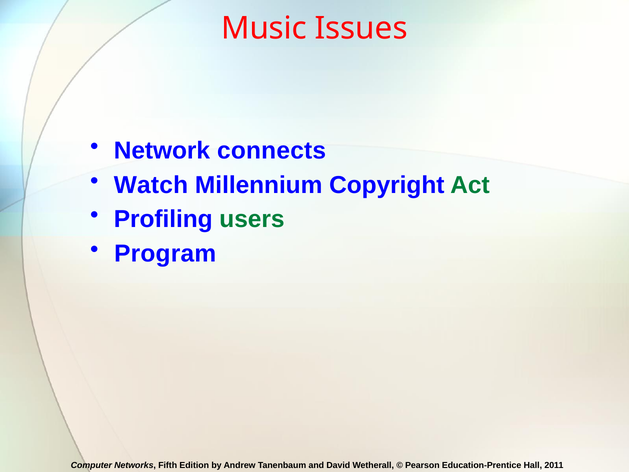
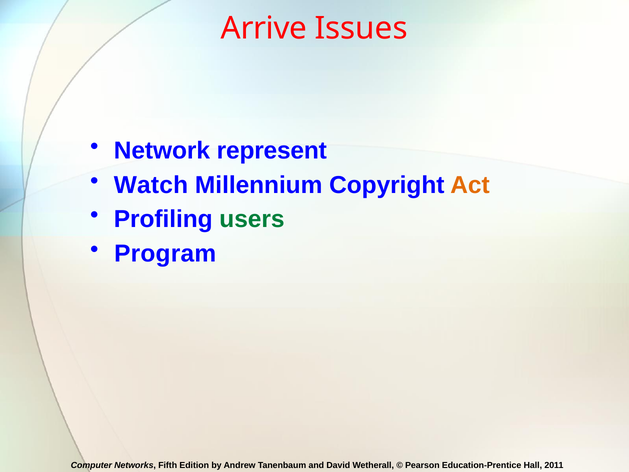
Music: Music -> Arrive (264, 28)
connects: connects -> represent (272, 151)
Act colour: green -> orange (470, 185)
